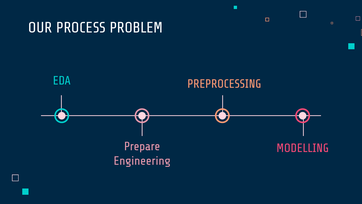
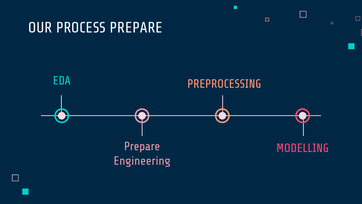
PROCESS PROBLEM: PROBLEM -> PREPARE (136, 28)
